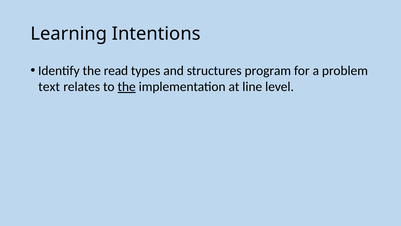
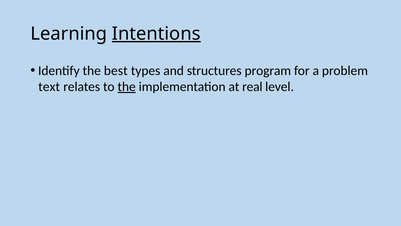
Intentions underline: none -> present (156, 34)
read: read -> best (116, 71)
line: line -> real (252, 87)
